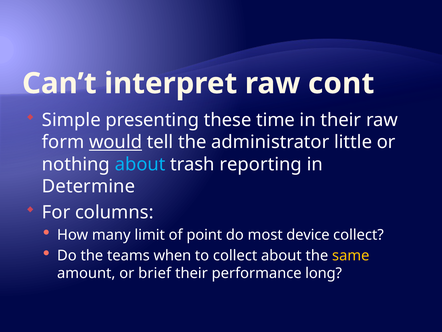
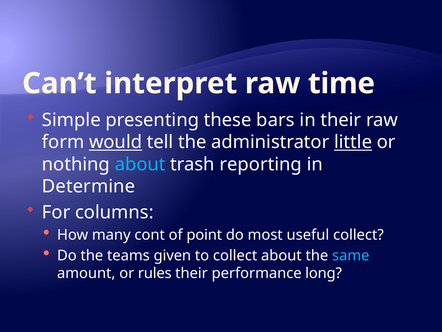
cont: cont -> time (341, 83)
time: time -> bars (275, 120)
little underline: none -> present (353, 142)
limit: limit -> cont (150, 235)
device: device -> useful (308, 235)
when: when -> given (172, 255)
same colour: yellow -> light blue (351, 255)
brief: brief -> rules (155, 273)
